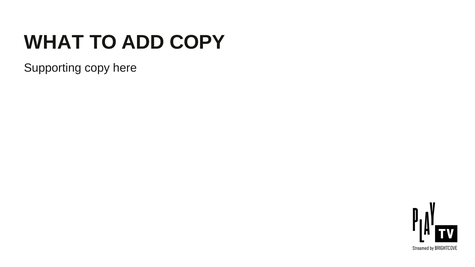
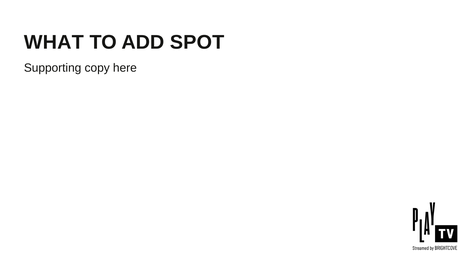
ADD COPY: COPY -> SPOT (197, 42)
